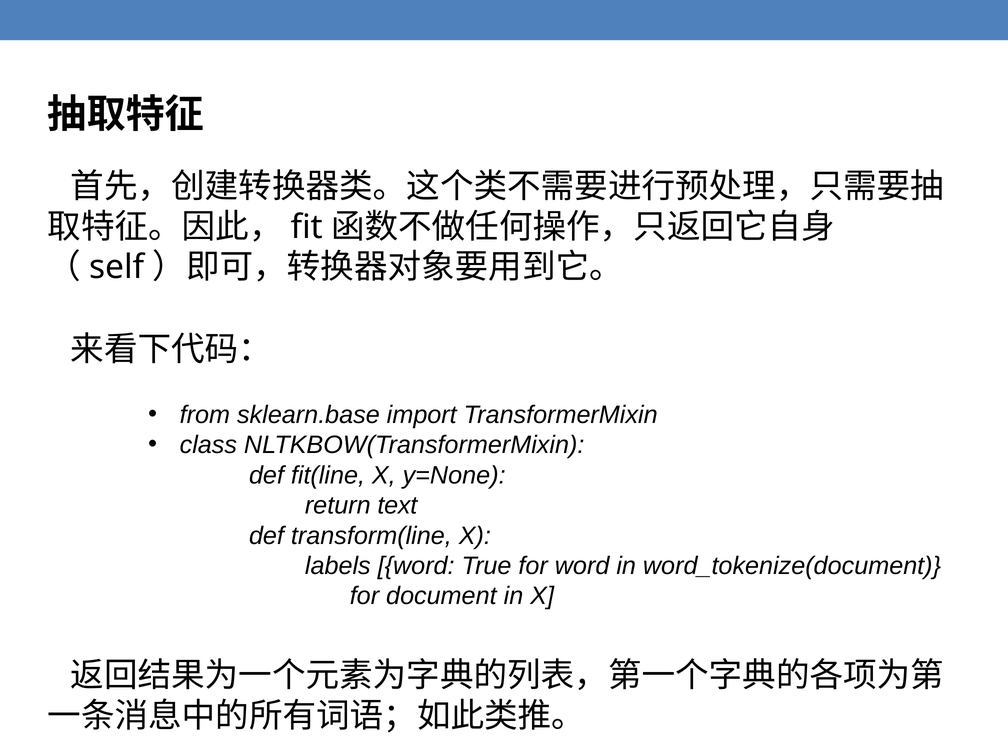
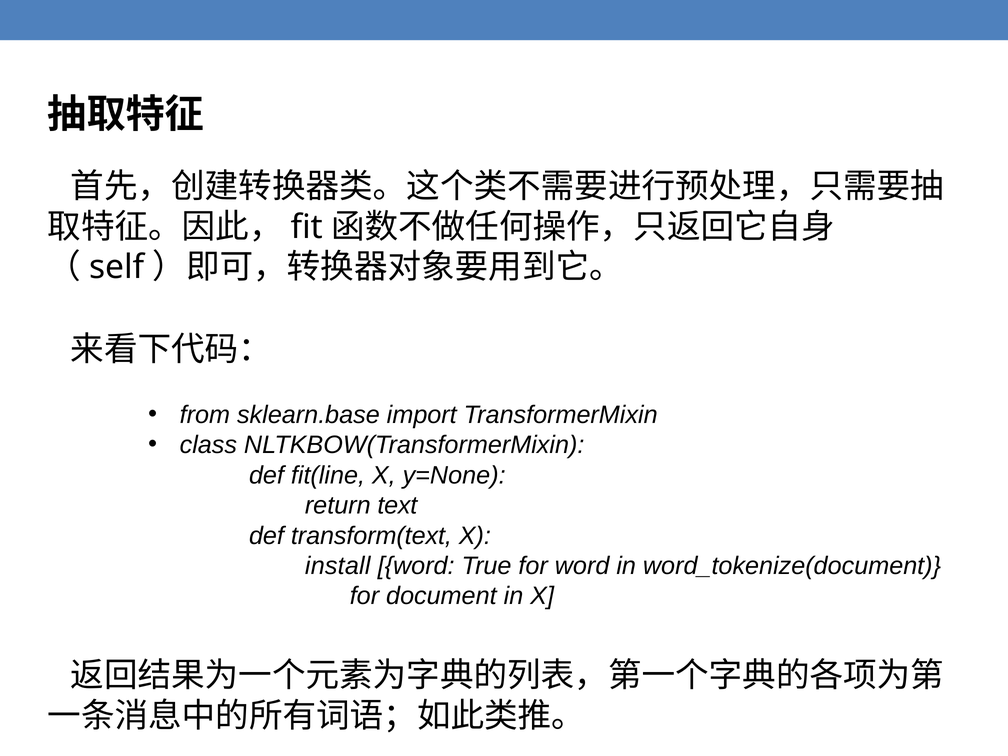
transform(line: transform(line -> transform(text (371, 536)
labels: labels -> install (338, 566)
